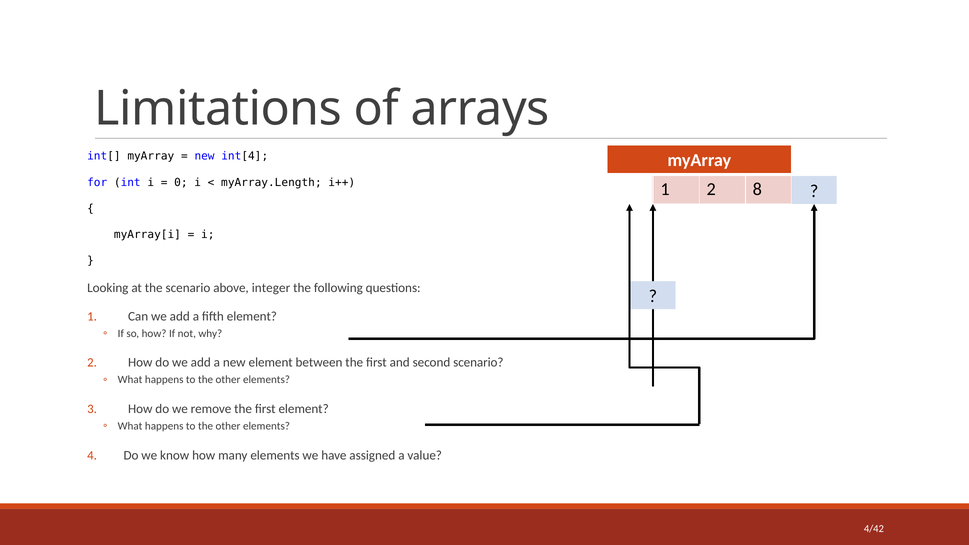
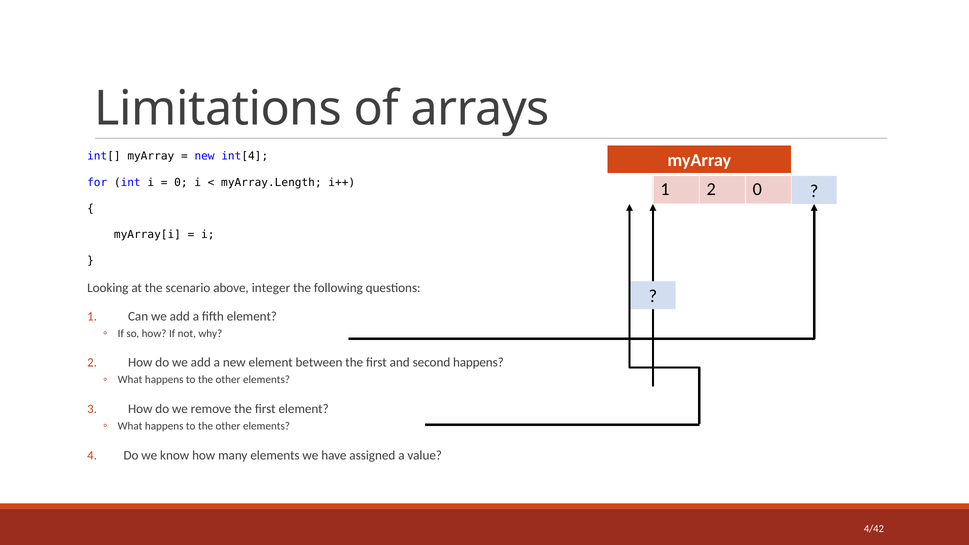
2 8: 8 -> 0 (757, 190)
second scenario: scenario -> happens (478, 363)
